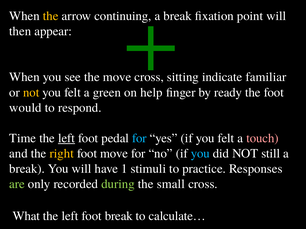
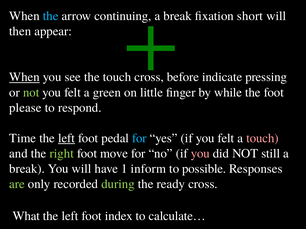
the colour: yellow -> light blue (51, 16)
point: point -> short (250, 16)
When underline: none -> present (24, 77)
the move: move -> touch (117, 77)
sitting: sitting -> before (183, 77)
familiar: familiar -> pressing (266, 77)
not colour: yellow -> light green (31, 93)
help: help -> little (152, 93)
ready: ready -> while (228, 93)
would: would -> please (25, 108)
right colour: yellow -> light green (62, 154)
you colour: light blue -> pink (200, 154)
stimuli: stimuli -> inform (148, 169)
practice: practice -> possible (204, 169)
small: small -> ready (171, 184)
foot break: break -> index (119, 216)
